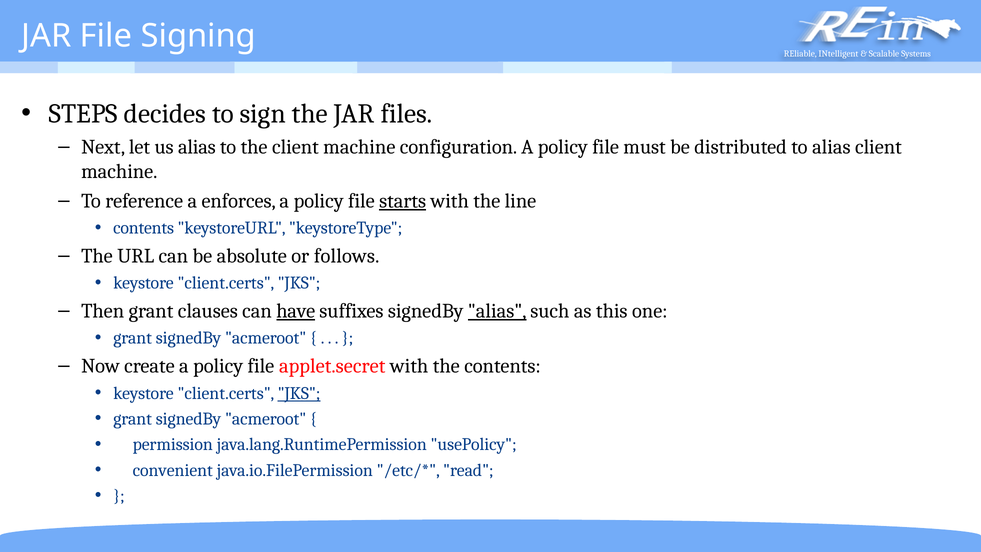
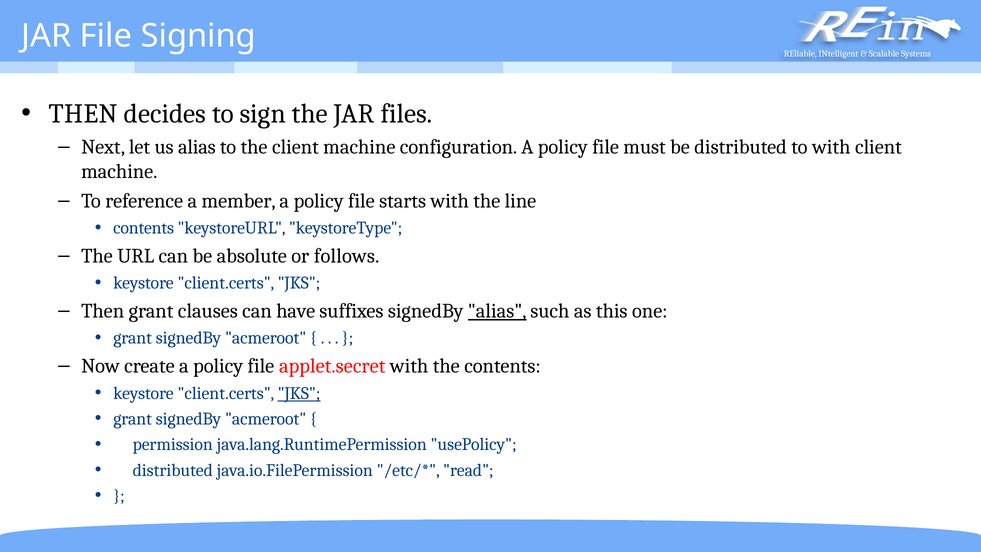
STEPS: STEPS -> THEN (83, 114)
to alias: alias -> with (831, 147)
enforces: enforces -> member (239, 201)
starts underline: present -> none (403, 201)
have underline: present -> none (296, 311)
convenient: convenient -> distributed (173, 470)
